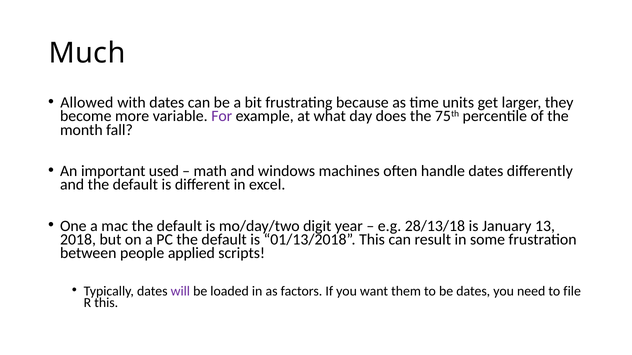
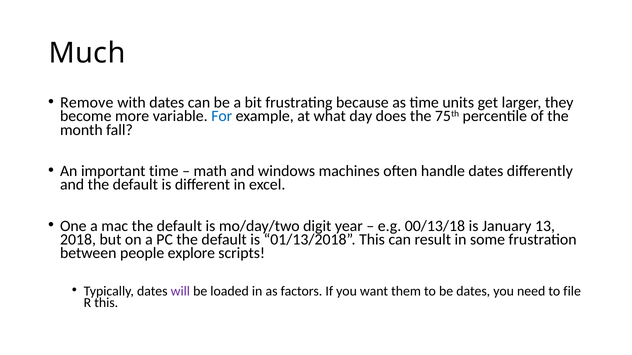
Allowed: Allowed -> Remove (87, 103)
For colour: purple -> blue (222, 116)
important used: used -> time (164, 171)
28/13/18: 28/13/18 -> 00/13/18 (435, 226)
applied: applied -> explore (191, 253)
